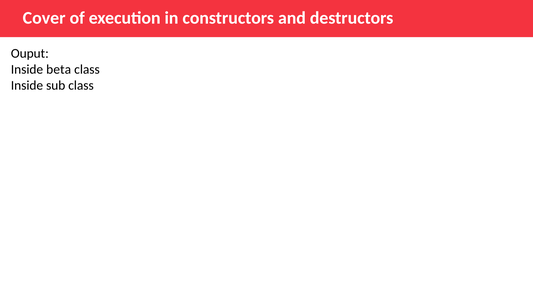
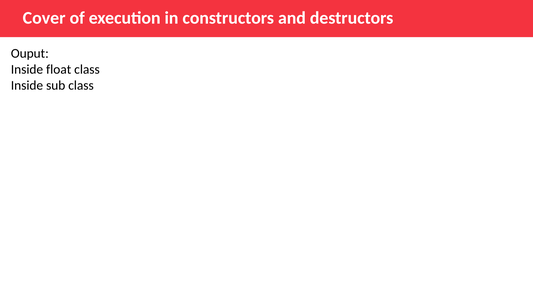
beta: beta -> float (59, 69)
